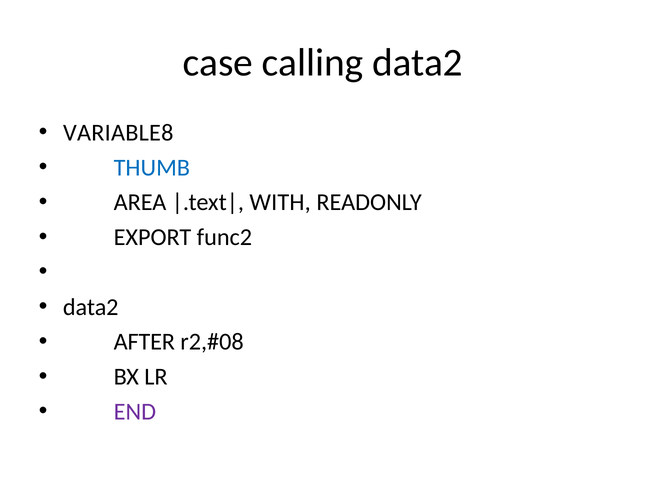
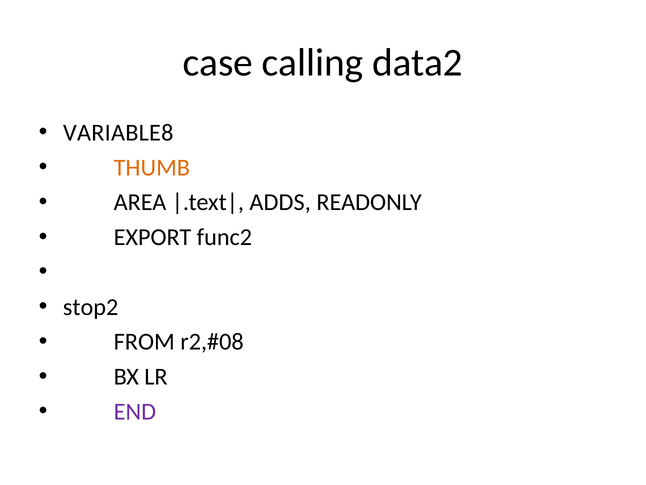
THUMB colour: blue -> orange (152, 167)
WITH: WITH -> ADDS (280, 202)
data2: data2 -> stop2 (91, 307)
AFTER: AFTER -> FROM (144, 342)
